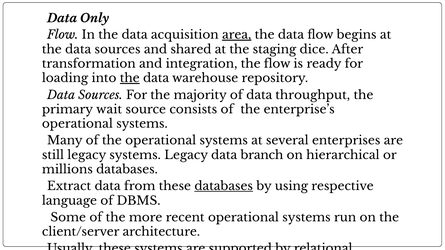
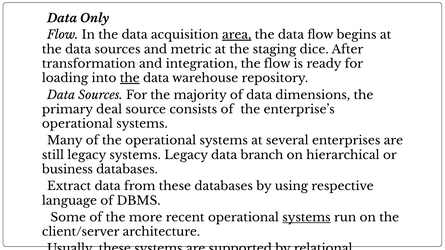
shared: shared -> metric (191, 50)
throughput: throughput -> dimensions (313, 95)
wait: wait -> deal (109, 110)
millions: millions -> business (67, 170)
databases underline: present -> none (224, 187)
systems underline: none -> present (306, 218)
